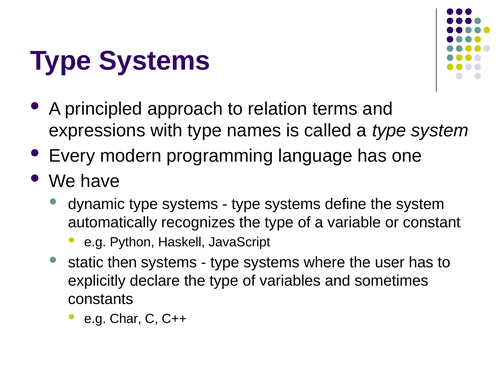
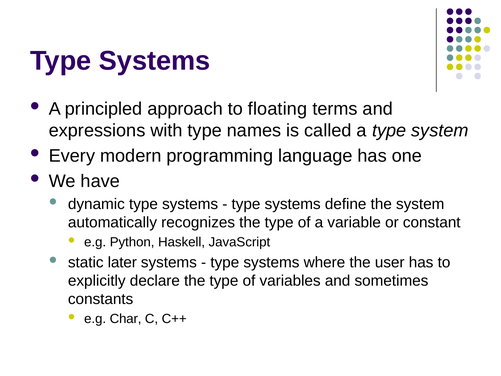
relation: relation -> floating (278, 109)
then: then -> later (122, 262)
